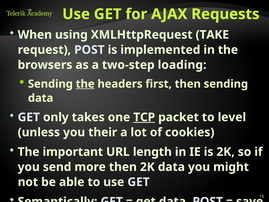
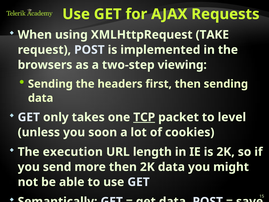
loading: loading -> viewing (182, 65)
the underline: present -> none (85, 84)
their: their -> soon (103, 132)
important: important -> execution (73, 152)
